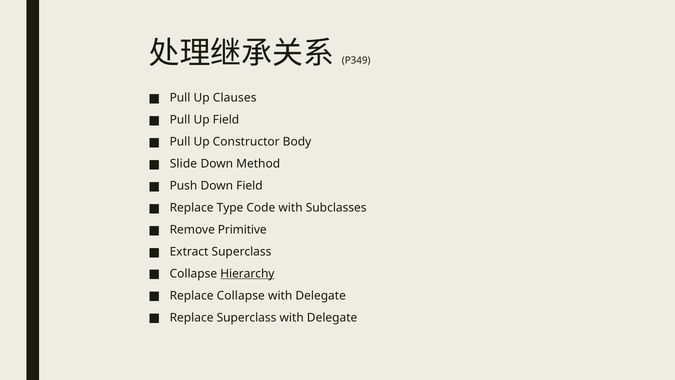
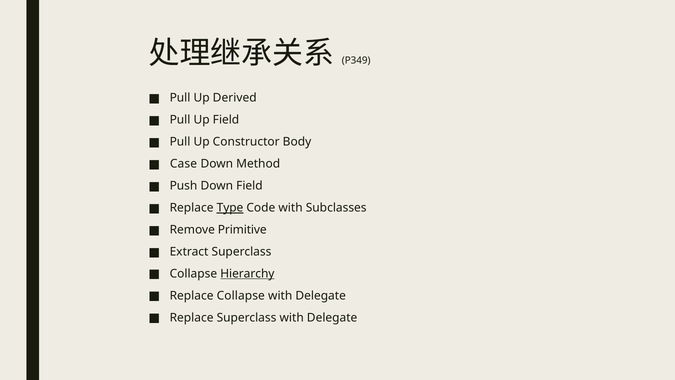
Clauses: Clauses -> Derived (235, 98)
Slide: Slide -> Case (183, 164)
Type underline: none -> present (230, 208)
